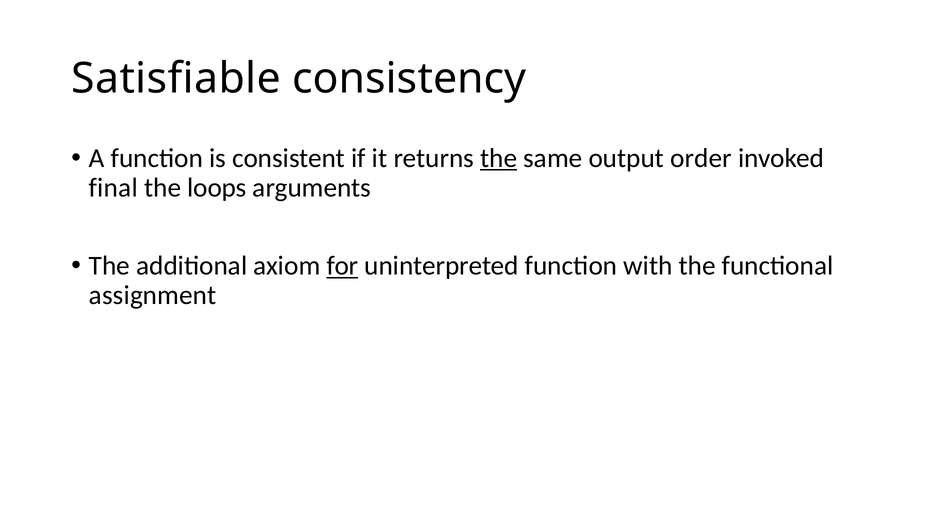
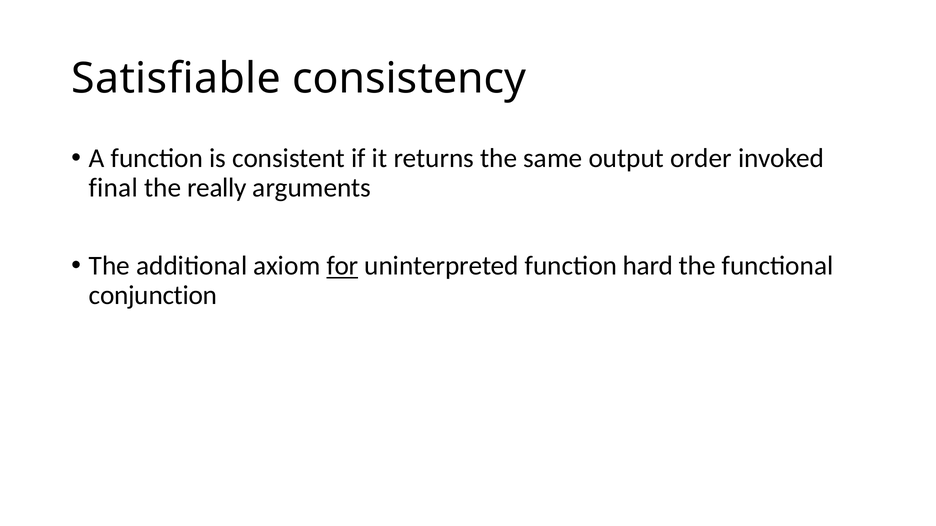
the underline: present -> none (499, 158)
loops: loops -> really (217, 188)
with: with -> hard (648, 266)
assignment: assignment -> conjunction (153, 296)
